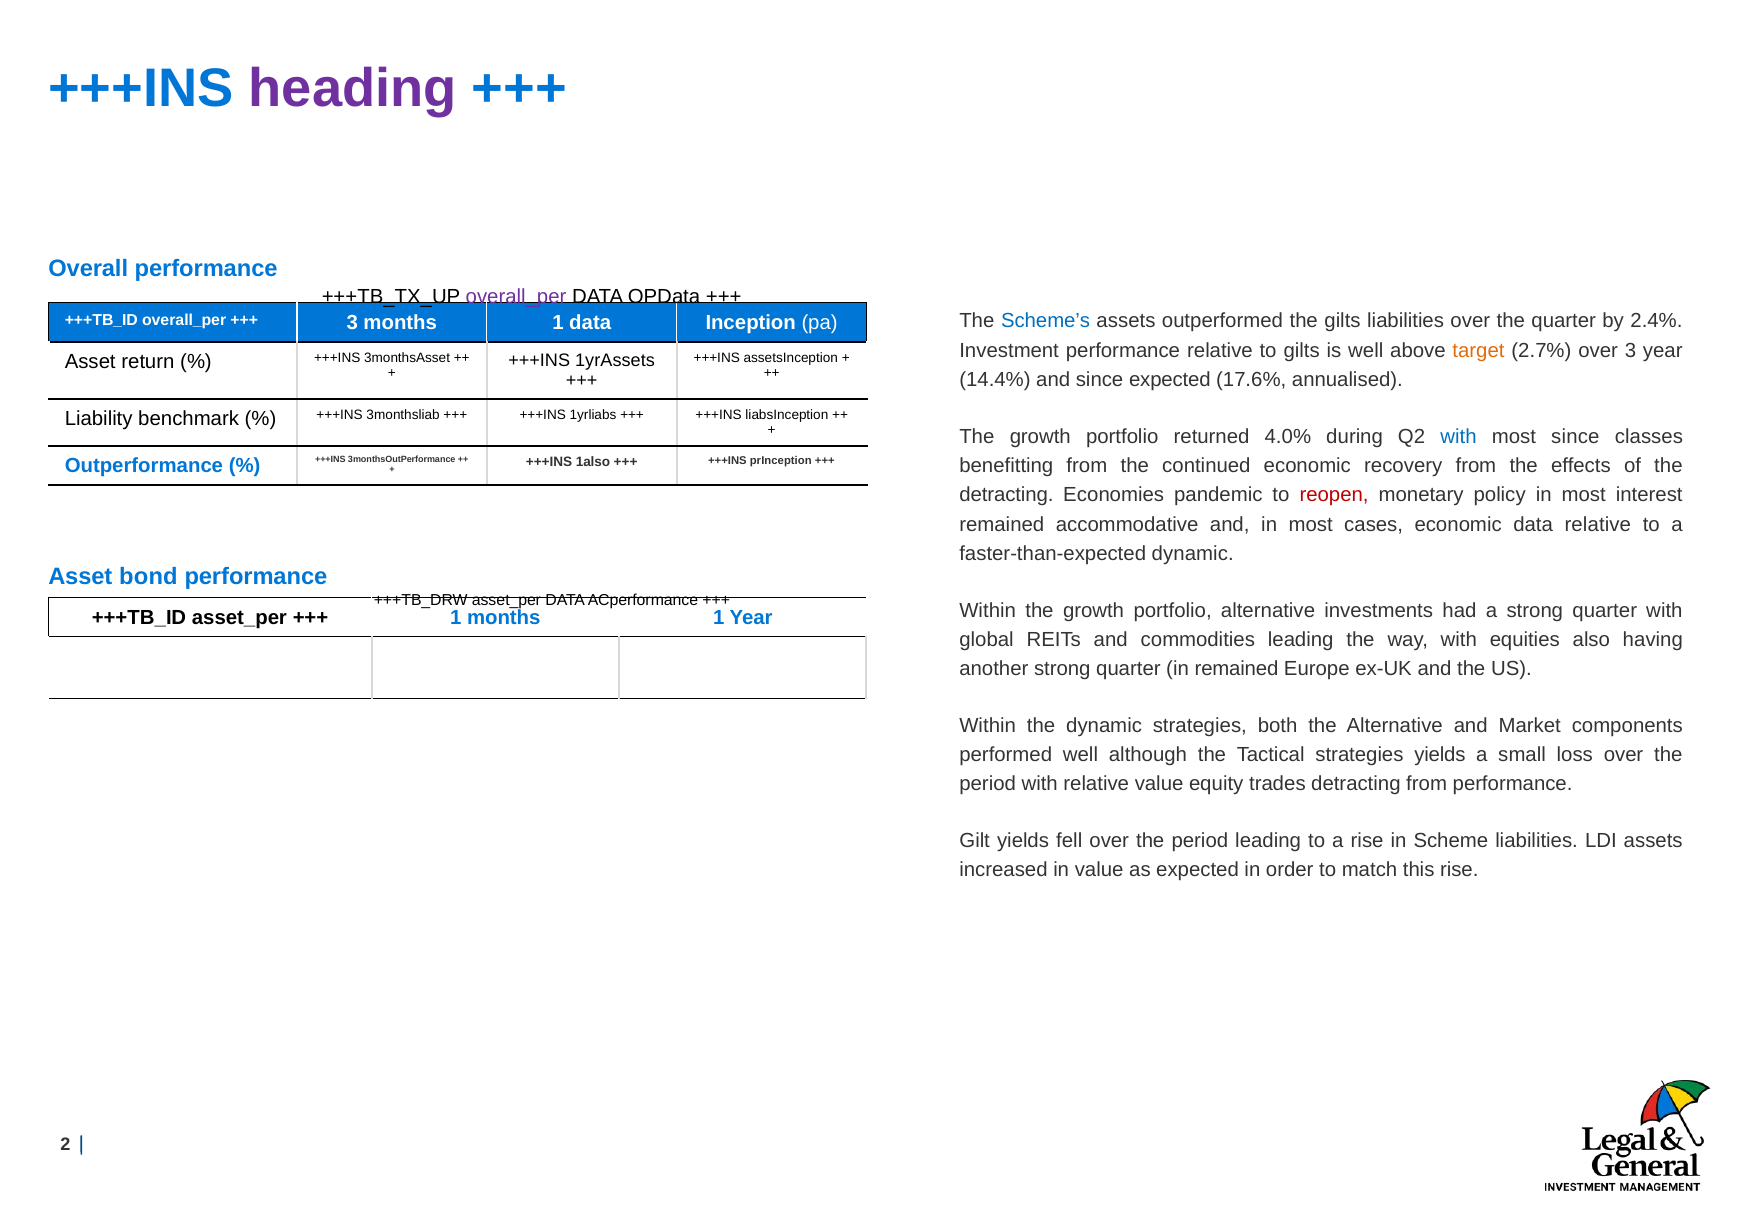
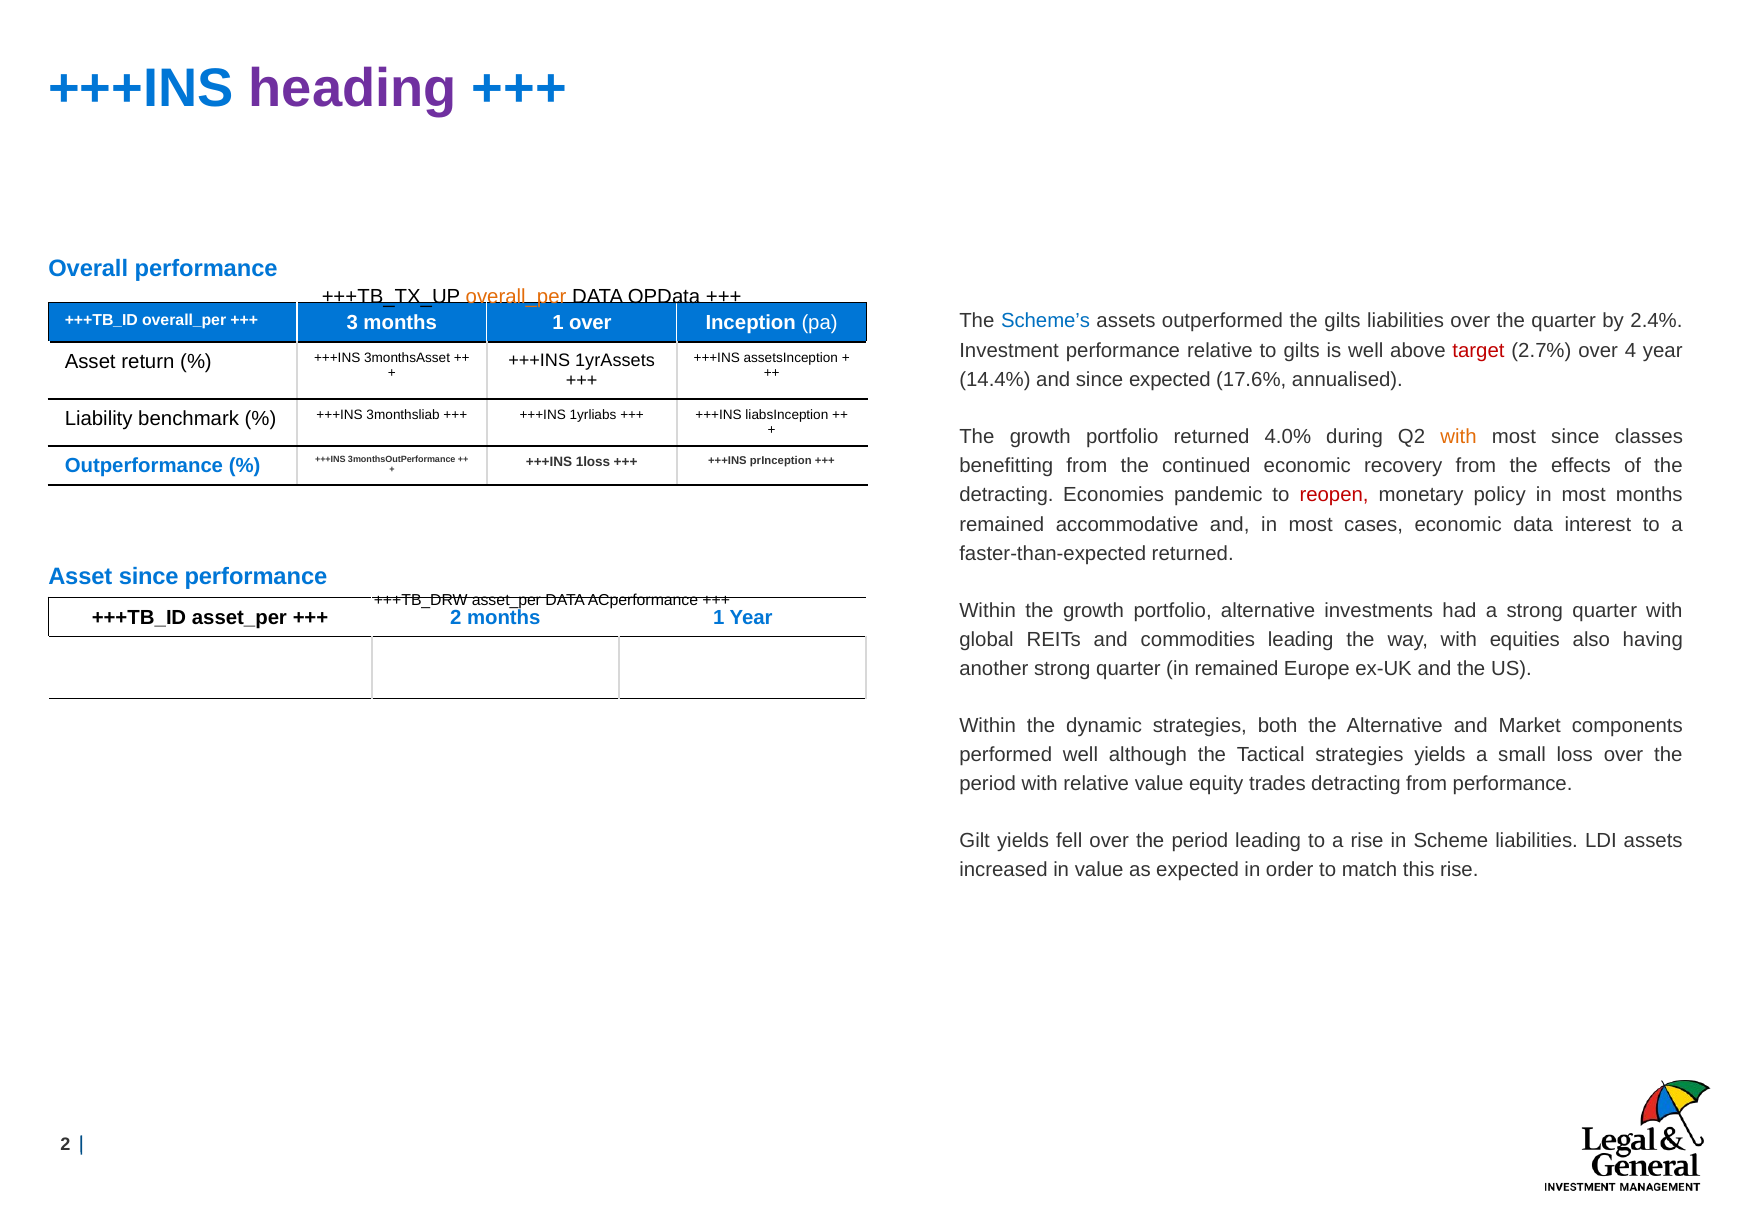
overall_per colour: purple -> orange (516, 297)
1 data: data -> over (590, 323)
target colour: orange -> red (1478, 351)
over 3: 3 -> 4 (1631, 351)
with colour: blue -> orange (1459, 436)
1also: 1also -> 1loss (593, 462)
most interest: interest -> months (1649, 495)
data relative: relative -> interest (1598, 525)
faster-than-expected dynamic: dynamic -> returned (1193, 554)
Asset bond: bond -> since (149, 577)
1: 1 -> 2 (456, 617)
